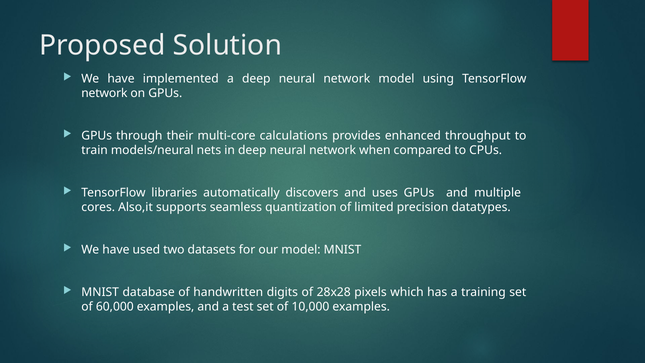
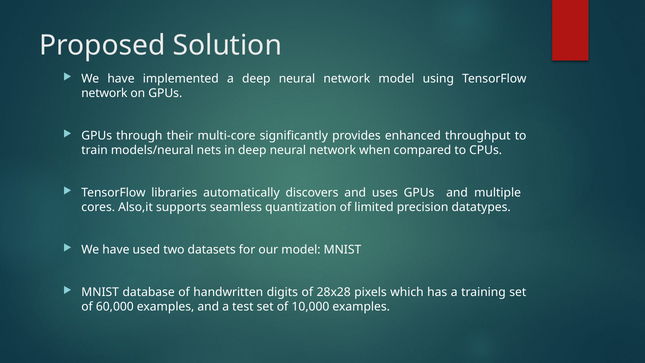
calculations: calculations -> significantly (294, 136)
